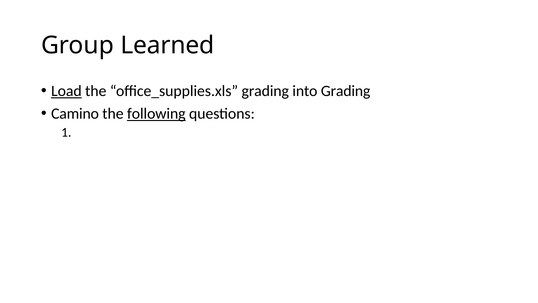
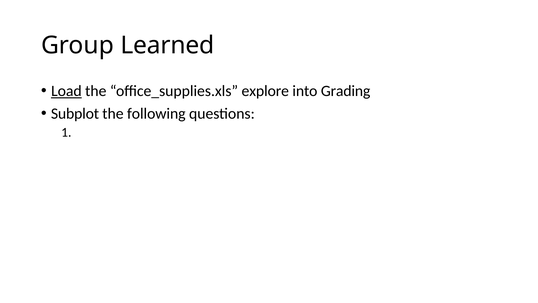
office_supplies.xls grading: grading -> explore (265, 91)
Camino: Camino -> Subplot (75, 114)
following underline: present -> none (156, 114)
